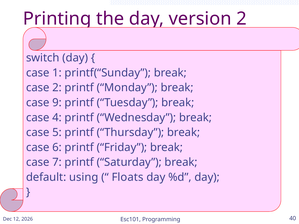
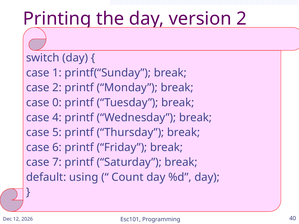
9: 9 -> 0 (57, 103)
Floats: Floats -> Count (128, 177)
